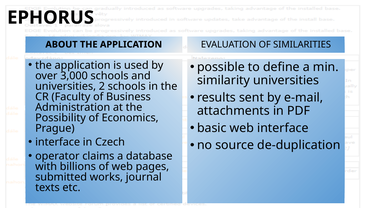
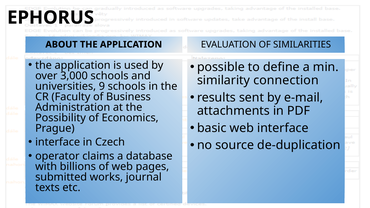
similarity universities: universities -> connection (286, 80)
2: 2 -> 9 (102, 86)
